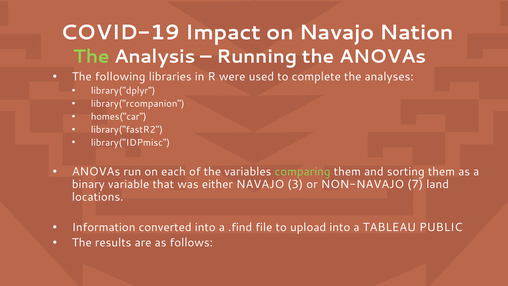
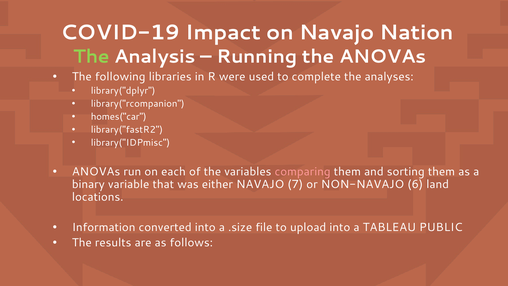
comparing colour: light green -> pink (303, 172)
3: 3 -> 7 (295, 184)
7: 7 -> 6 (415, 184)
.find: .find -> .size (240, 227)
